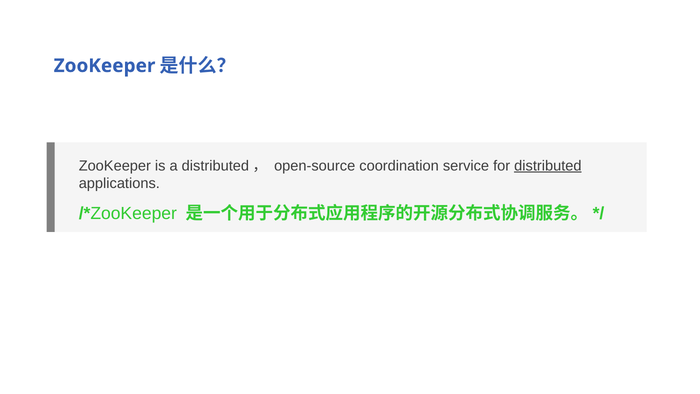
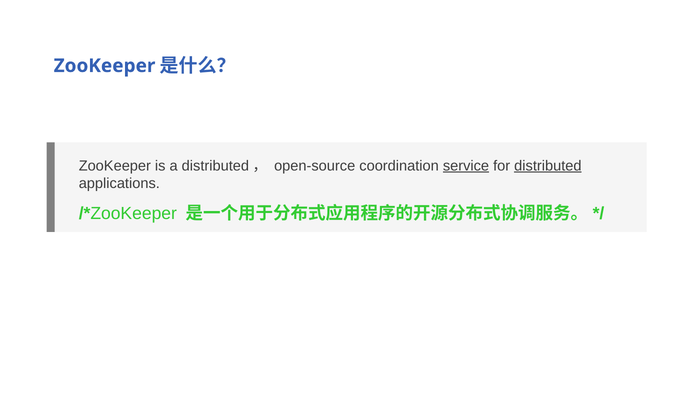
service underline: none -> present (466, 166)
